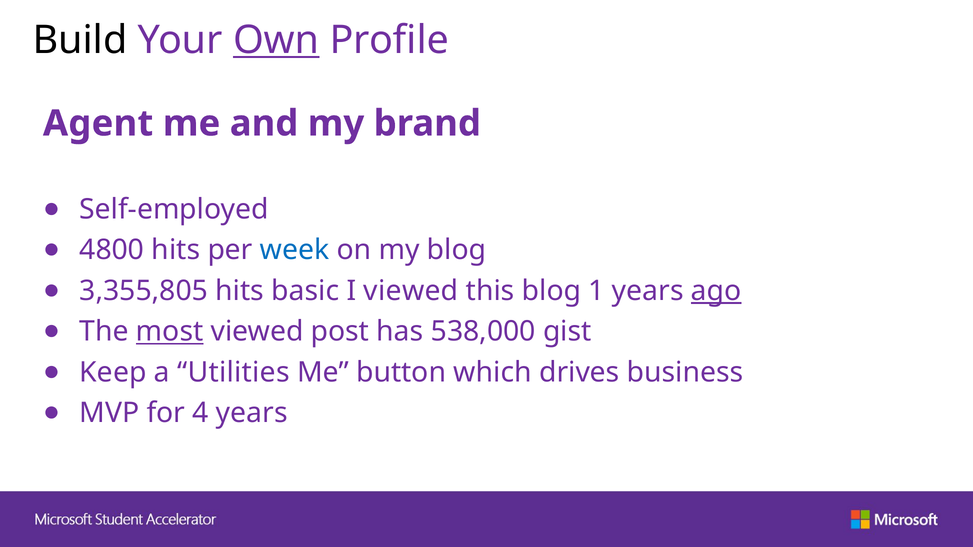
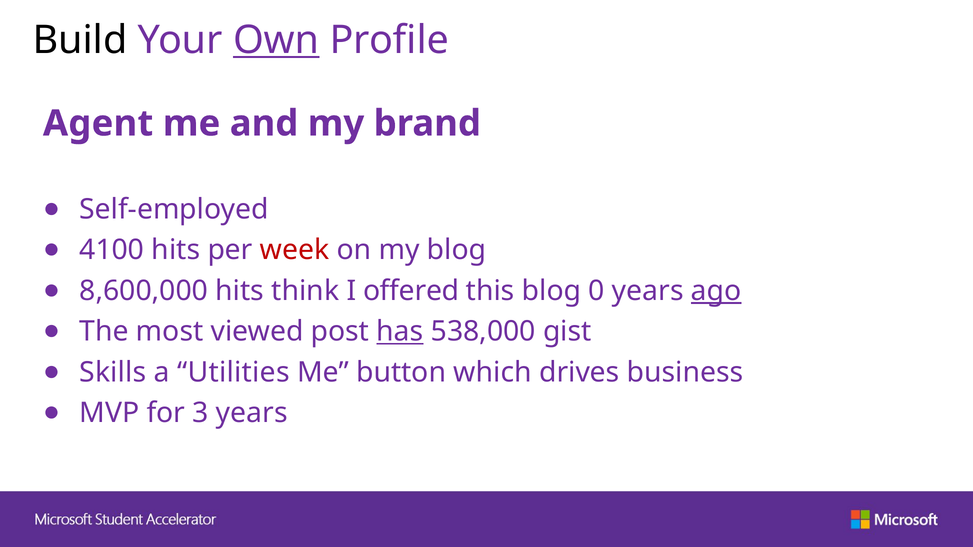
4800: 4800 -> 4100 (112, 250)
week colour: blue -> red (295, 250)
3,355,805: 3,355,805 -> 8,600,000 (144, 291)
basic: basic -> think (305, 291)
I viewed: viewed -> offered (411, 291)
1: 1 -> 0 (597, 291)
most underline: present -> none (170, 332)
has underline: none -> present (400, 332)
Keep: Keep -> Skills (113, 372)
4: 4 -> 3 (201, 413)
